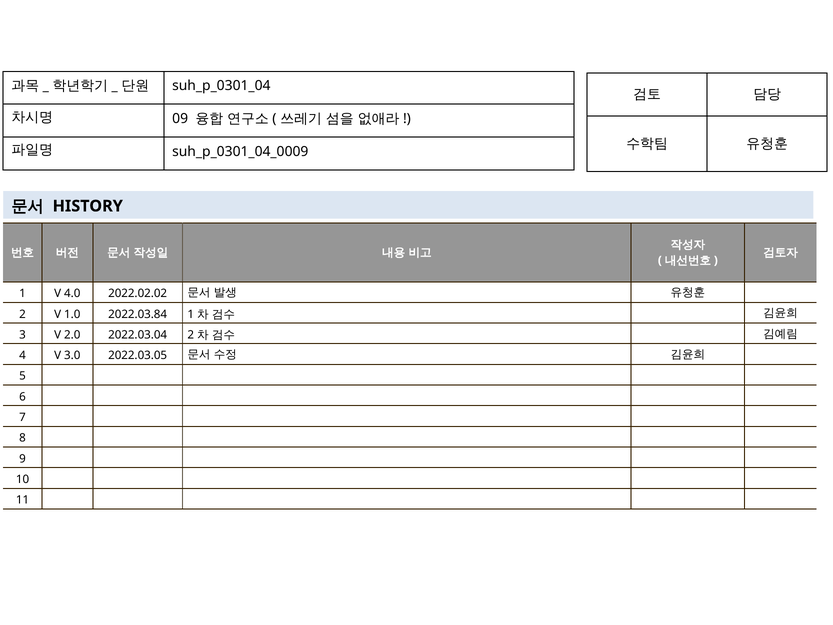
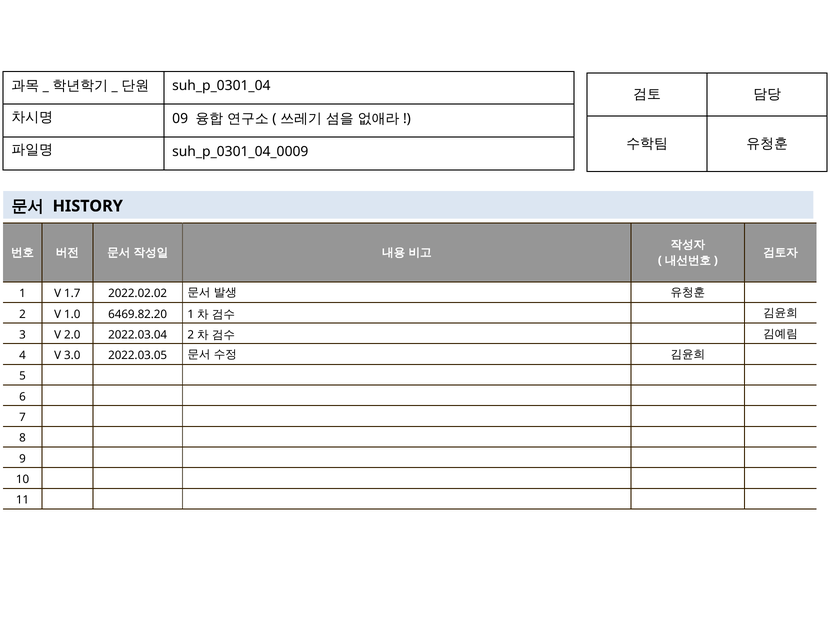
4.0: 4.0 -> 1.7 (72, 293)
2022.03.84: 2022.03.84 -> 6469.82.20 (138, 314)
